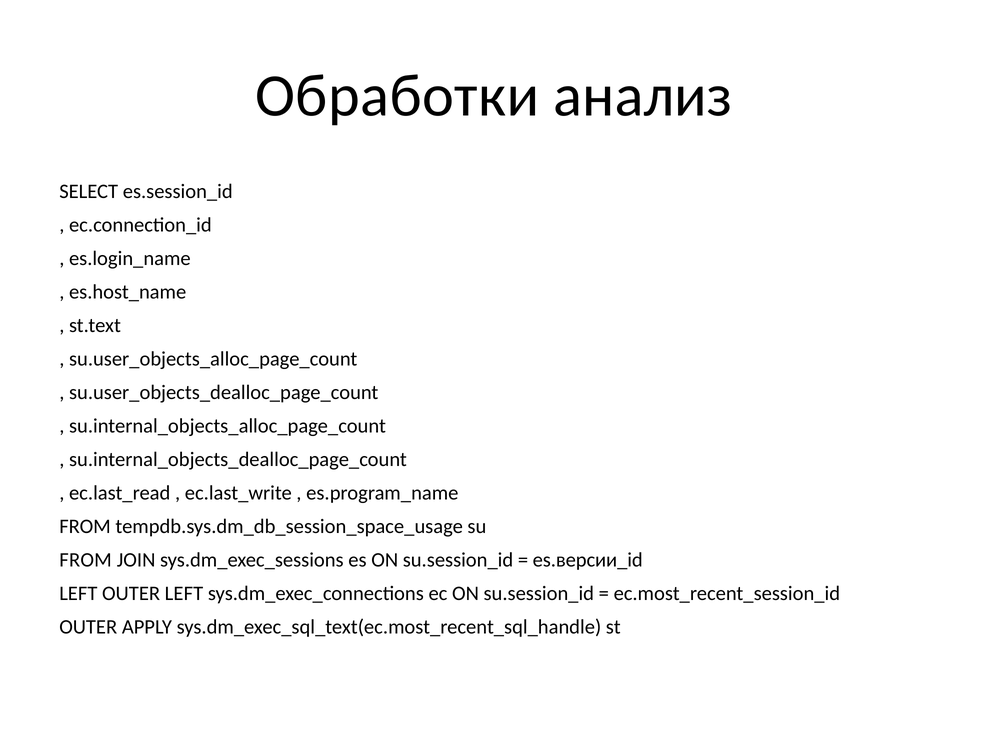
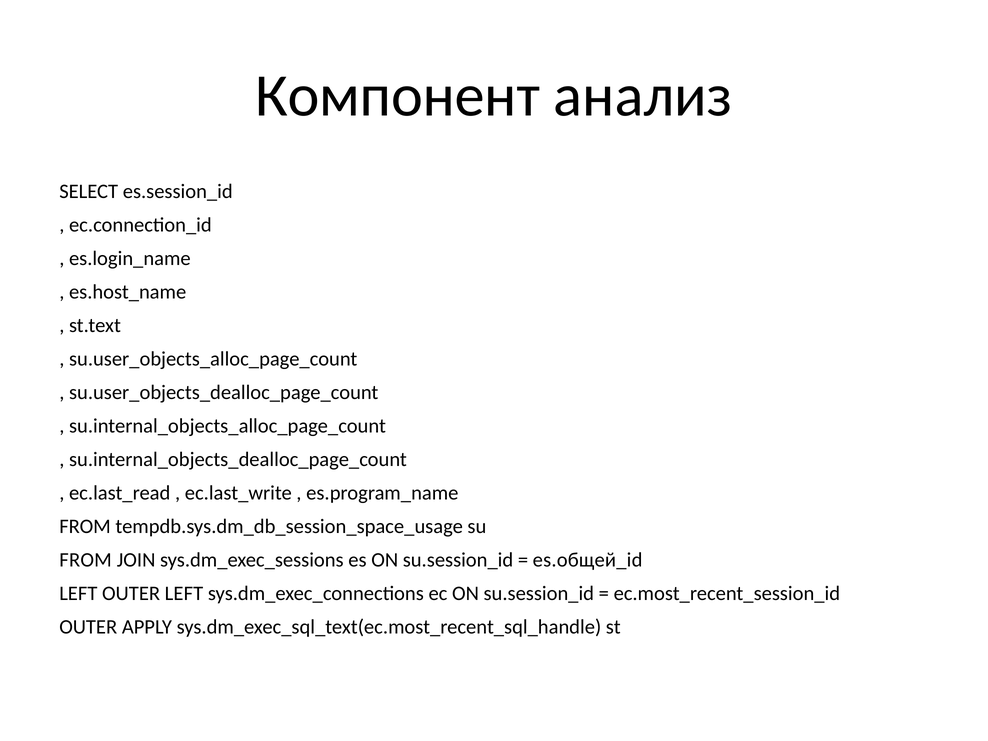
Обработки: Обработки -> Компонент (397, 96)
es.версии_id: es.версии_id -> es.общей_id (588, 560)
